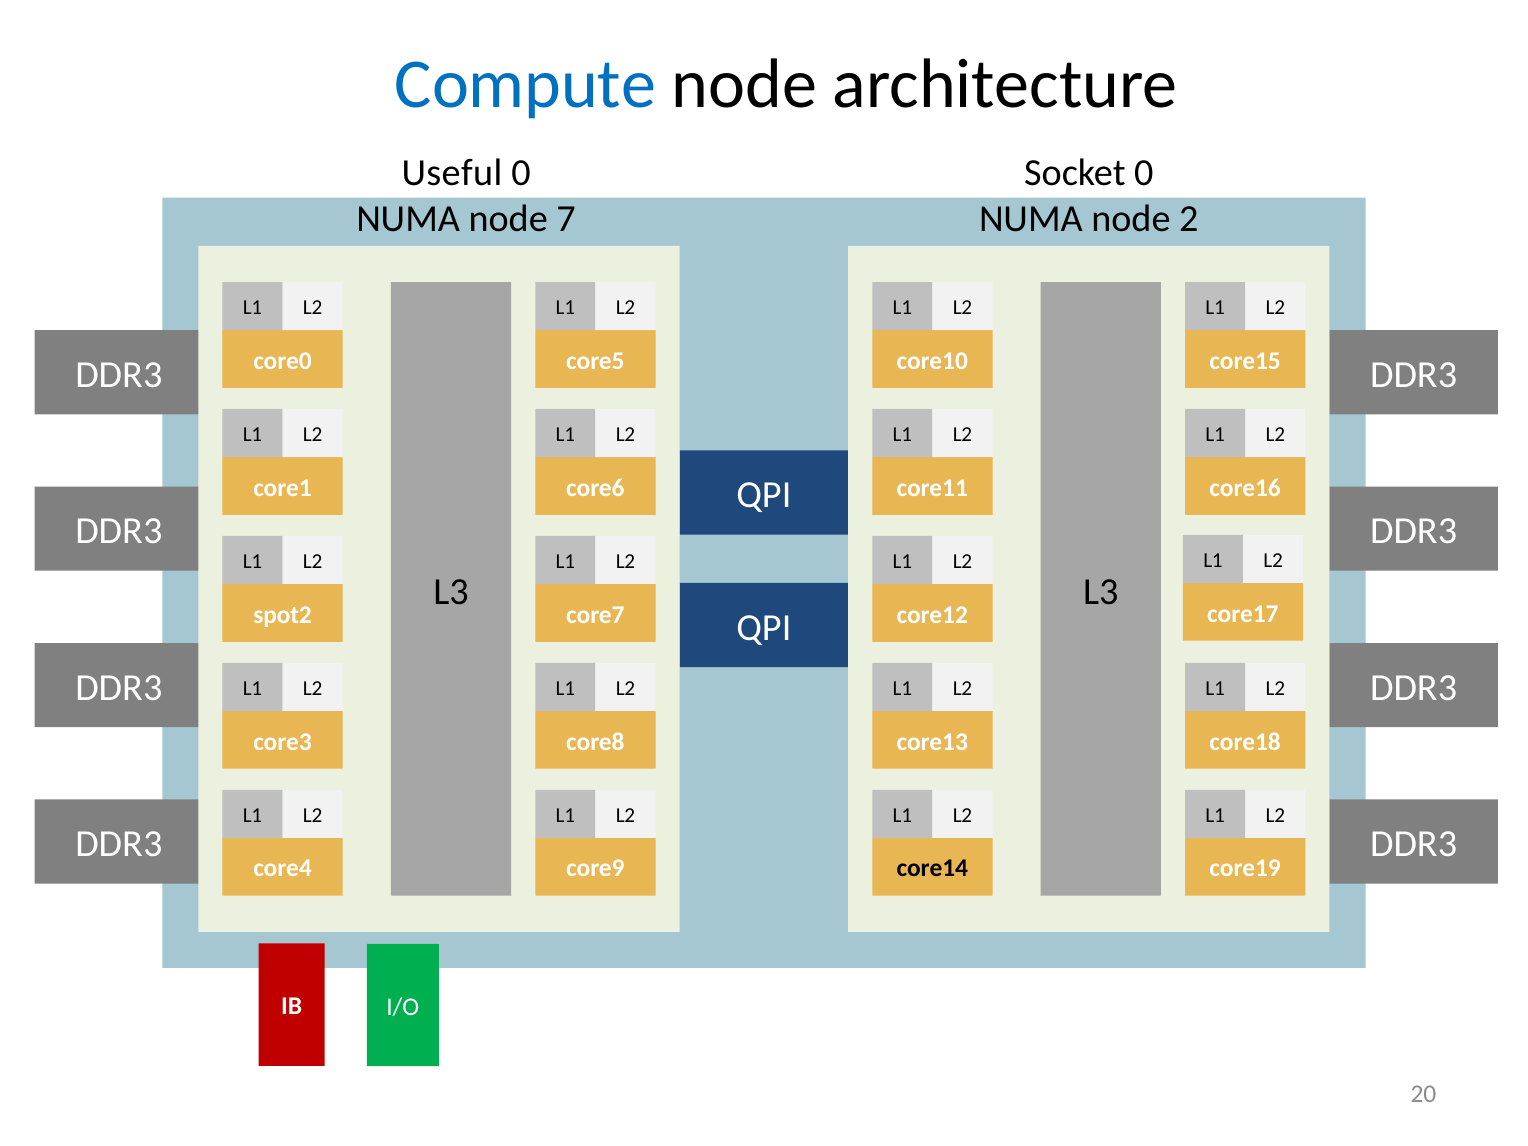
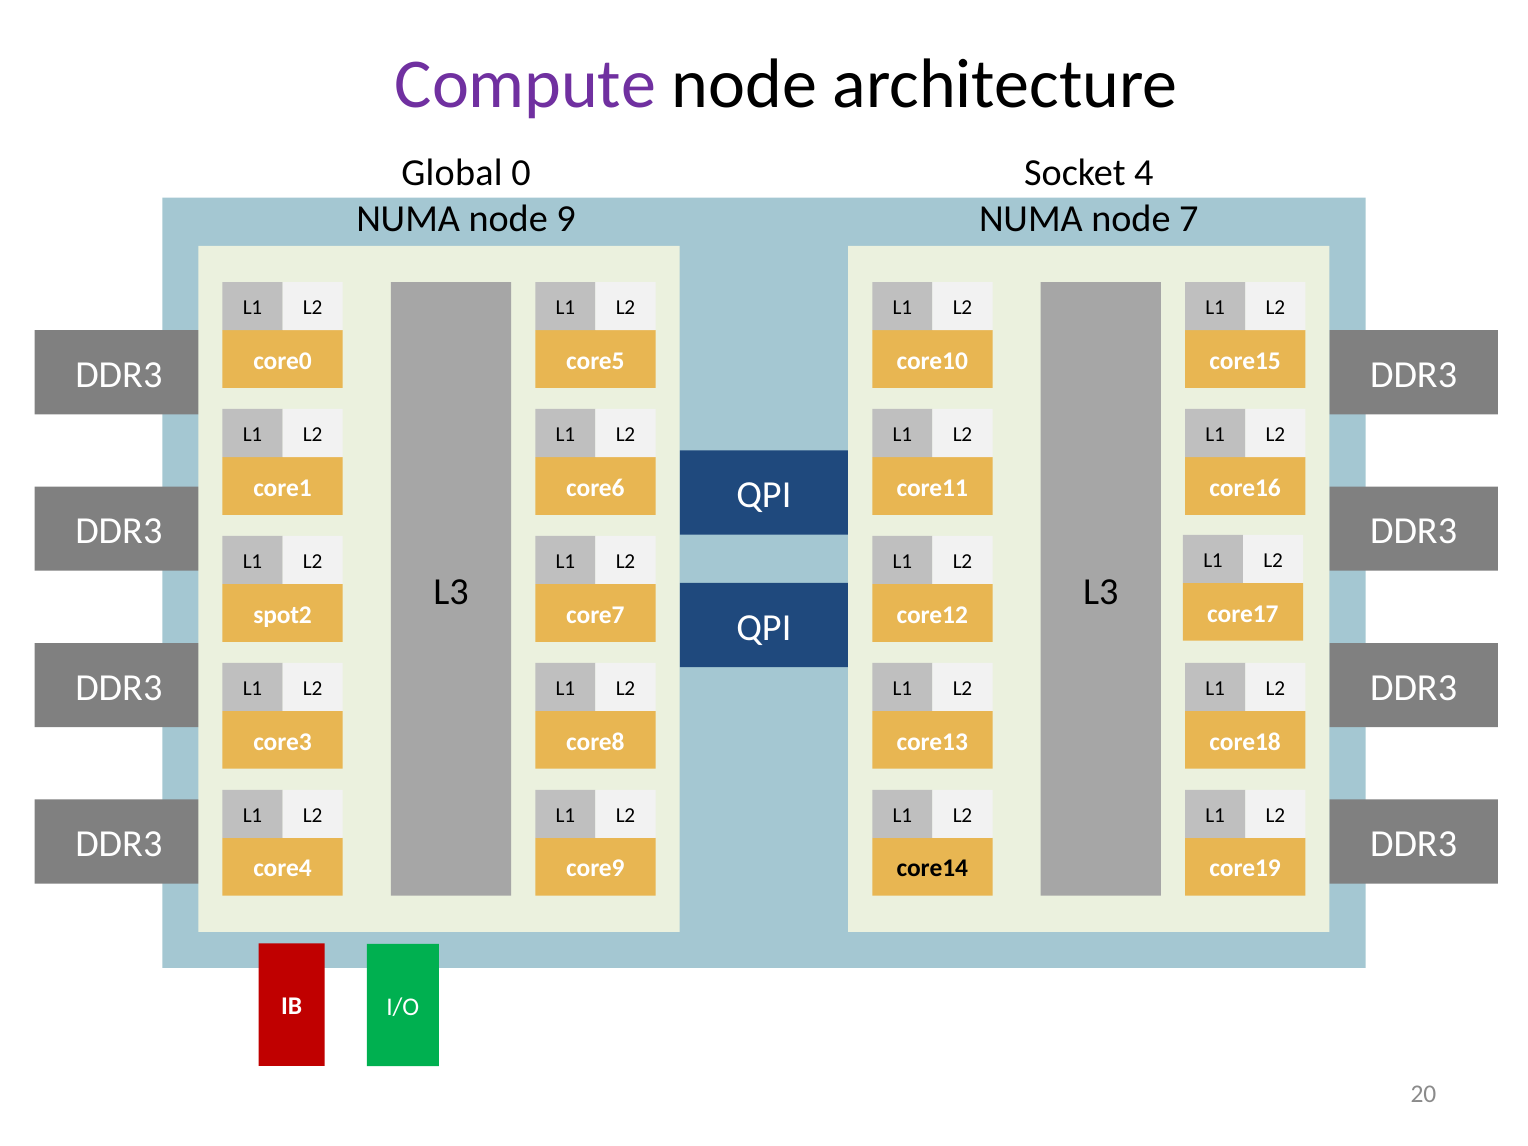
Compute colour: blue -> purple (525, 85)
Useful: Useful -> Global (452, 173)
Socket 0: 0 -> 4 (1144, 173)
7: 7 -> 9 (566, 219)
2: 2 -> 7 (1189, 219)
